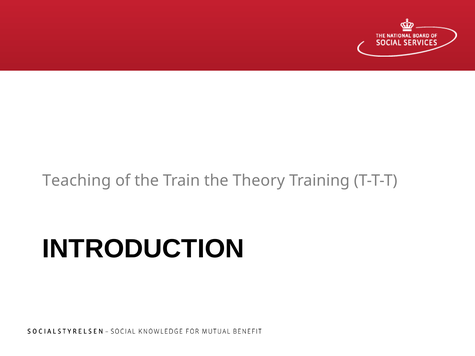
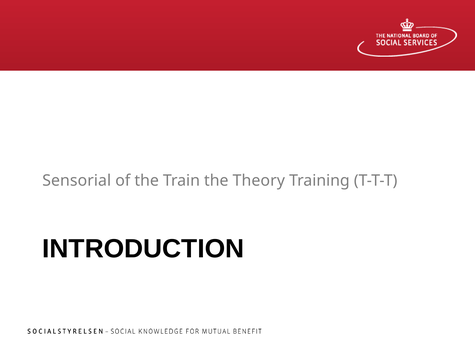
Teaching: Teaching -> Sensorial (77, 181)
